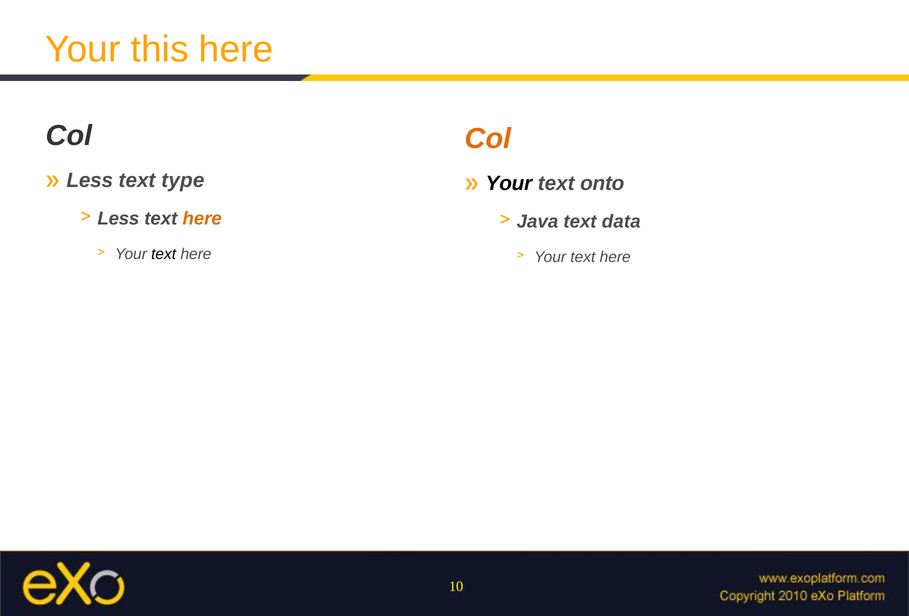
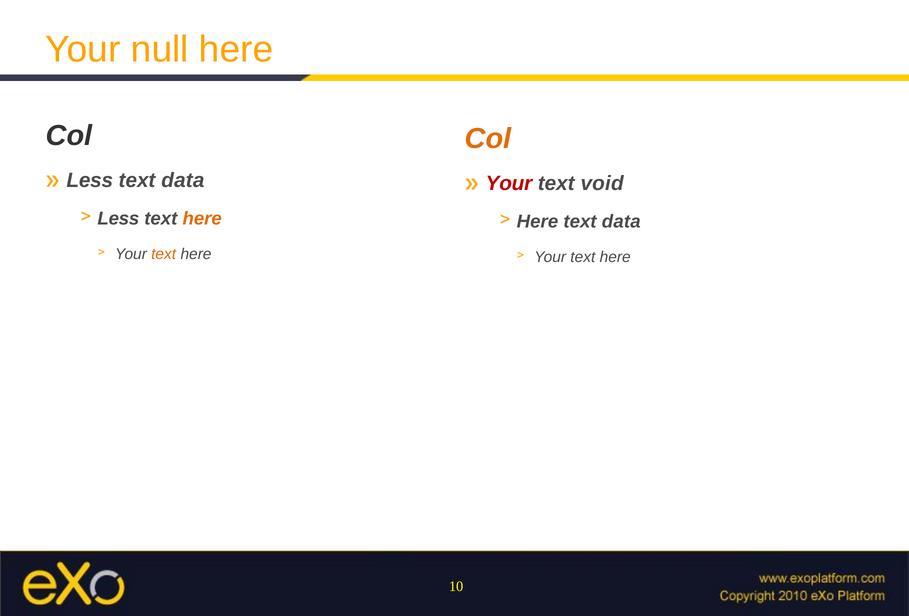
this: this -> null (160, 50)
type: type -> data (183, 180)
Your colour: black -> red (509, 183)
onto: onto -> void (602, 183)
Java: Java -> Here (537, 222)
text colour: black -> orange (164, 254)
